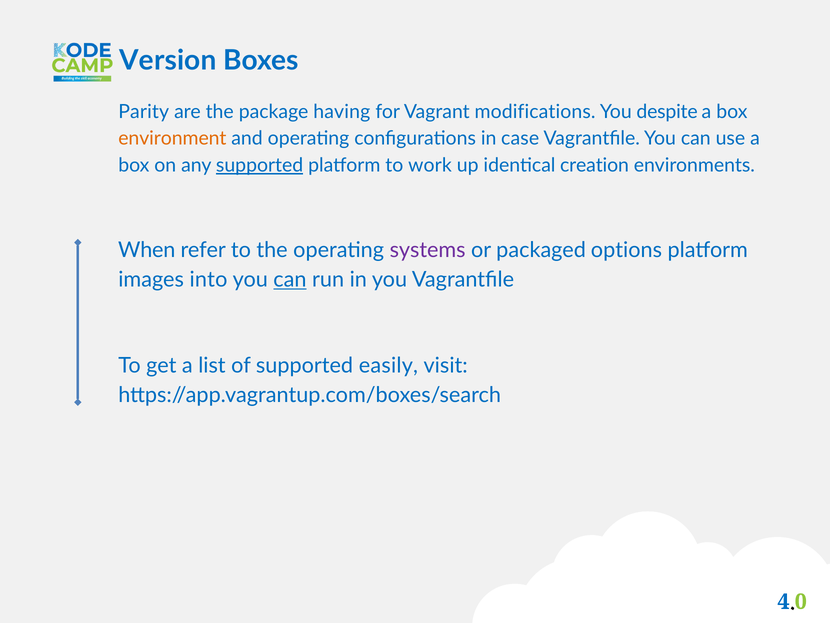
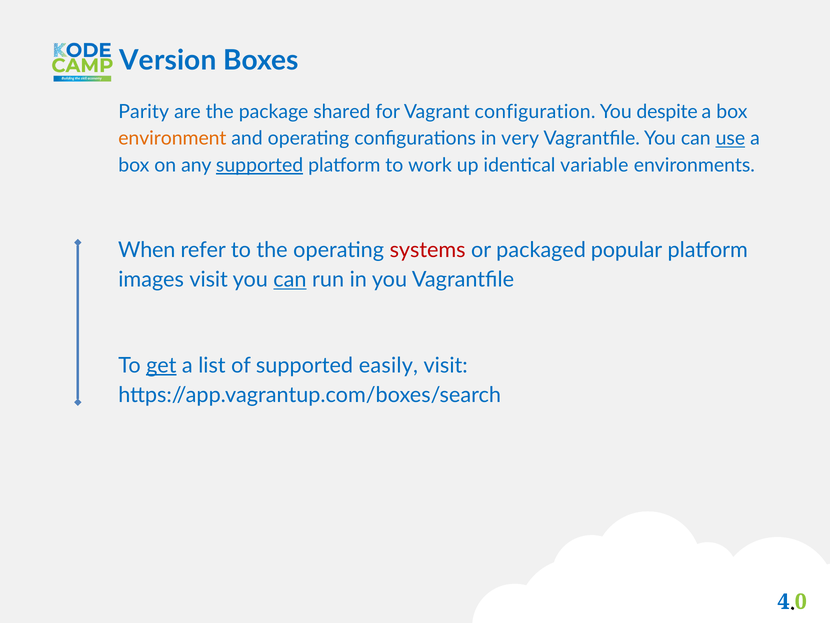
having: having -> shared (342, 112)
modifications: modifications -> configuration (535, 112)
case: case -> very (520, 138)
use underline: none -> present (730, 138)
creation: creation -> variable (594, 165)
systems colour: purple -> red (428, 250)
options: options -> popular (627, 250)
images into: into -> visit (209, 280)
get underline: none -> present (161, 365)
